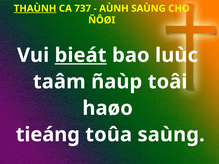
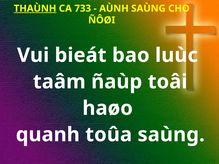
737: 737 -> 733 (83, 8)
bieát underline: present -> none (81, 55)
tieáng: tieáng -> quanh (48, 135)
